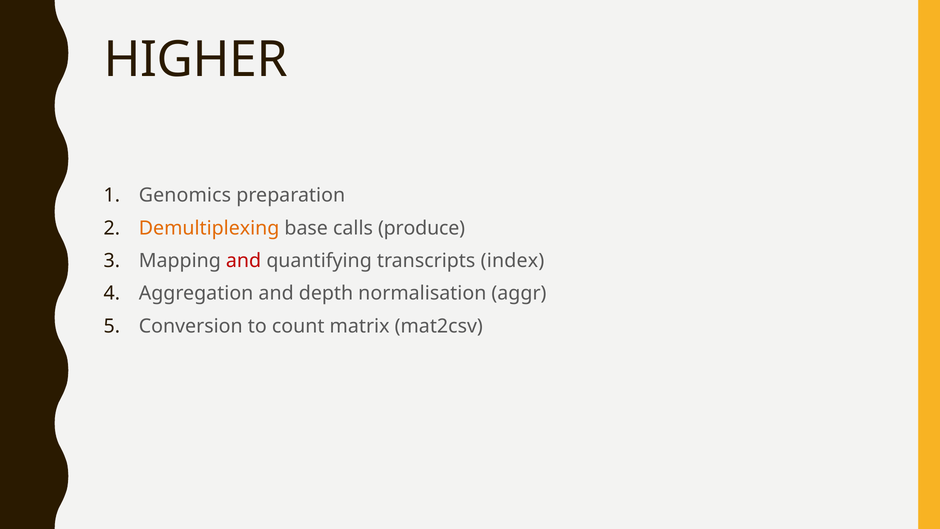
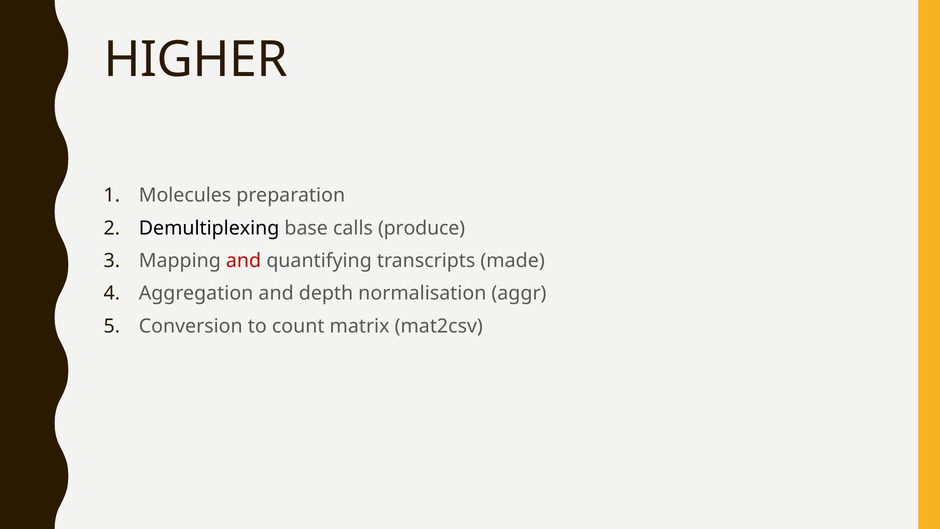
Genomics: Genomics -> Molecules (185, 195)
Demultiplexing colour: orange -> black (209, 228)
index: index -> made (513, 261)
